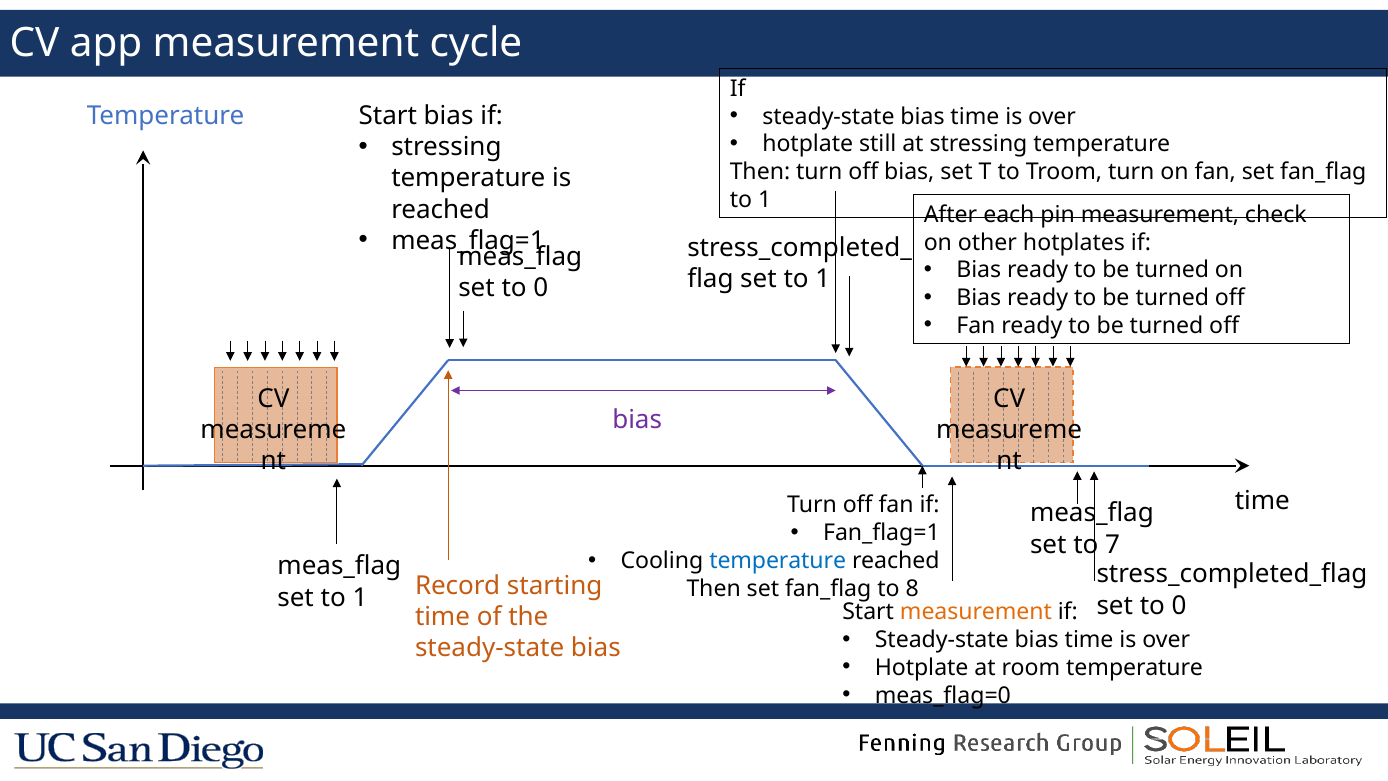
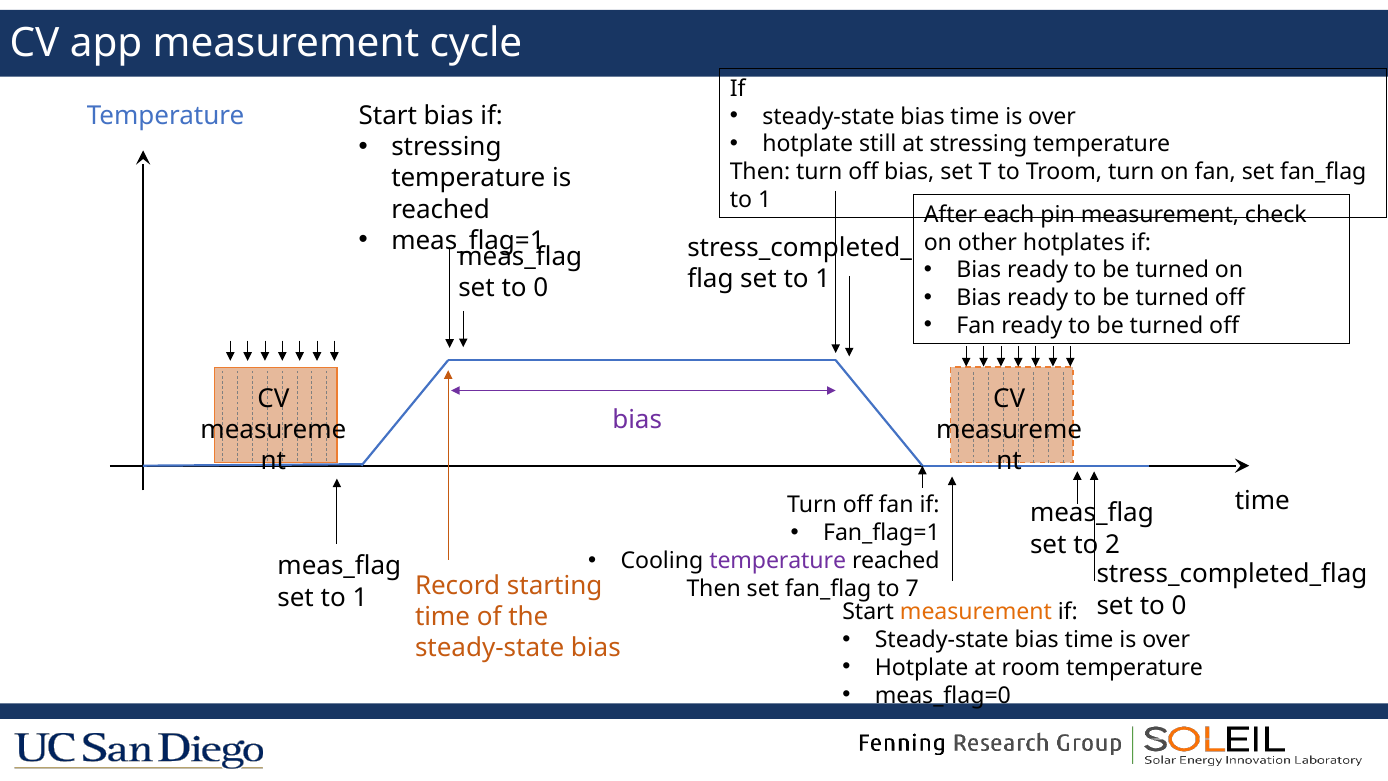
7: 7 -> 2 (1113, 544)
temperature colour: blue -> purple (778, 561)
8: 8 -> 7 (912, 588)
